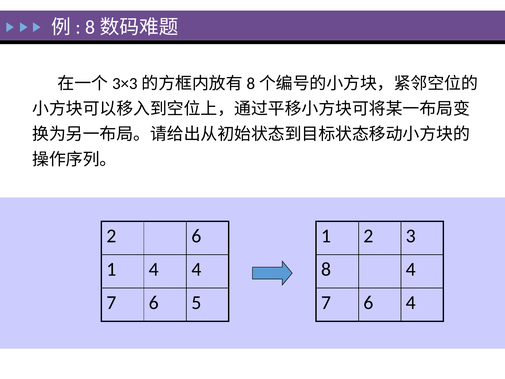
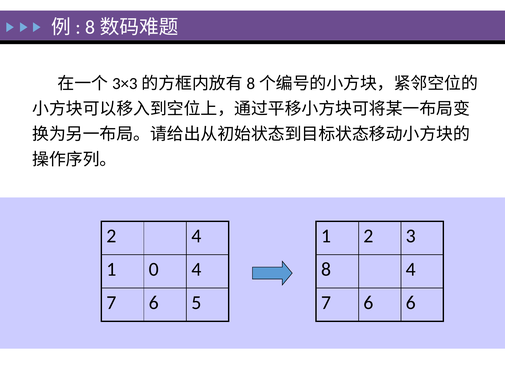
2 6: 6 -> 4 (196, 236)
1 4: 4 -> 0 (154, 269)
6 4: 4 -> 6 (411, 303)
